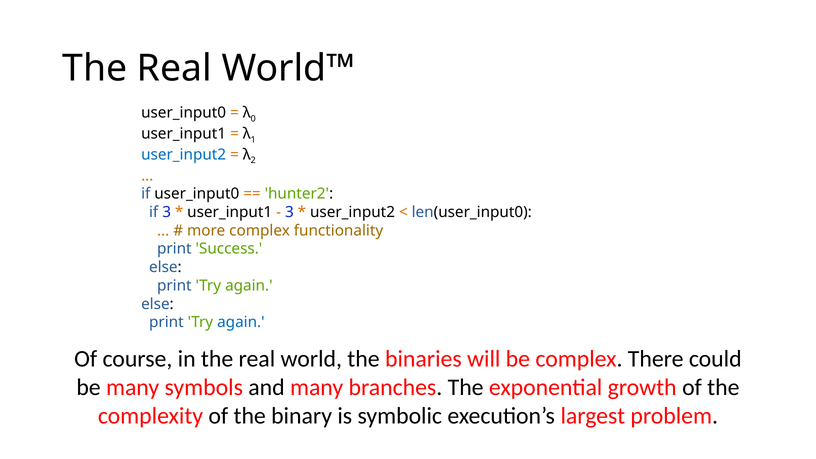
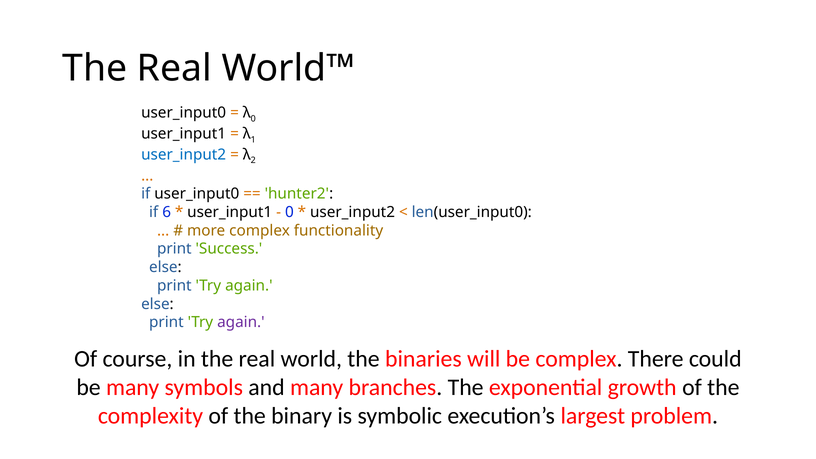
if 3: 3 -> 6 (167, 212)
3: 3 -> 0 (289, 212)
again colour: blue -> purple (241, 322)
